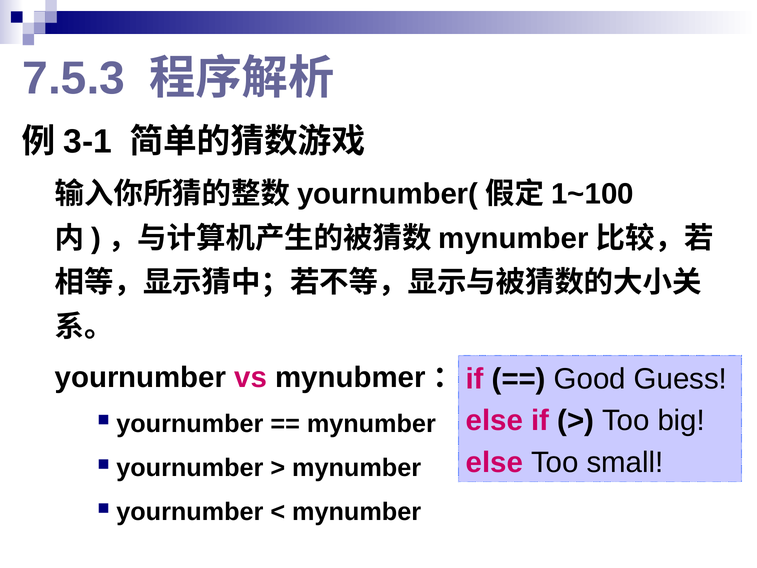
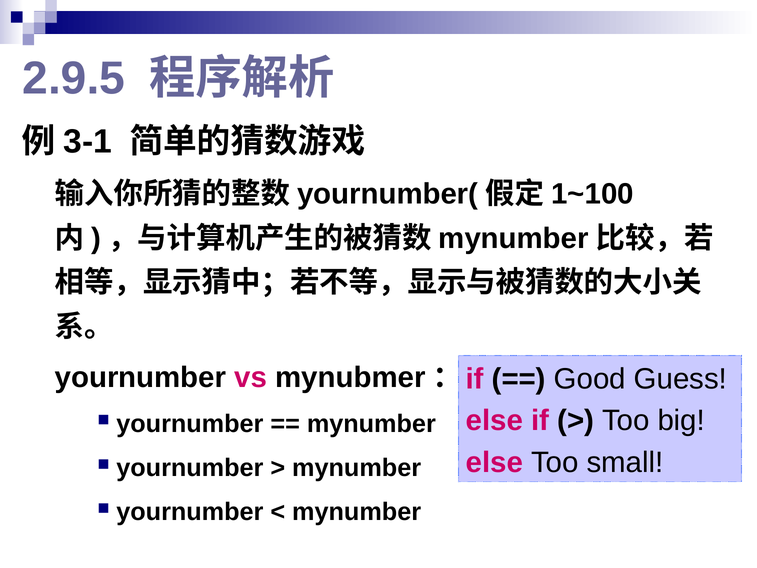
7.5.3: 7.5.3 -> 2.9.5 (74, 78)
